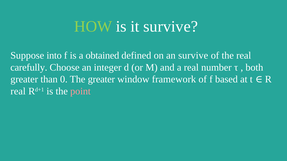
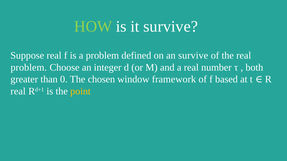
Suppose into: into -> real (54, 56)
a obtained: obtained -> problem (102, 56)
carefully: carefully -> problem (29, 68)
The greater: greater -> chosen (101, 79)
point colour: pink -> yellow (80, 91)
